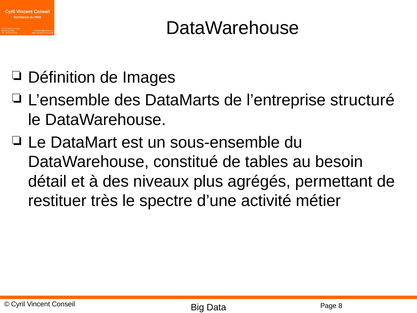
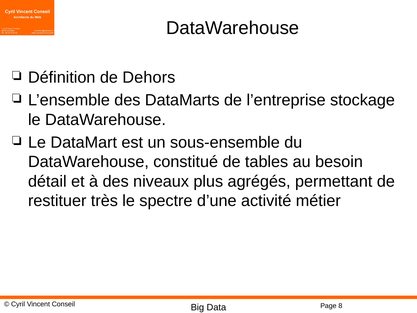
Images: Images -> Dehors (149, 77)
structuré: structuré -> stockage (362, 100)
